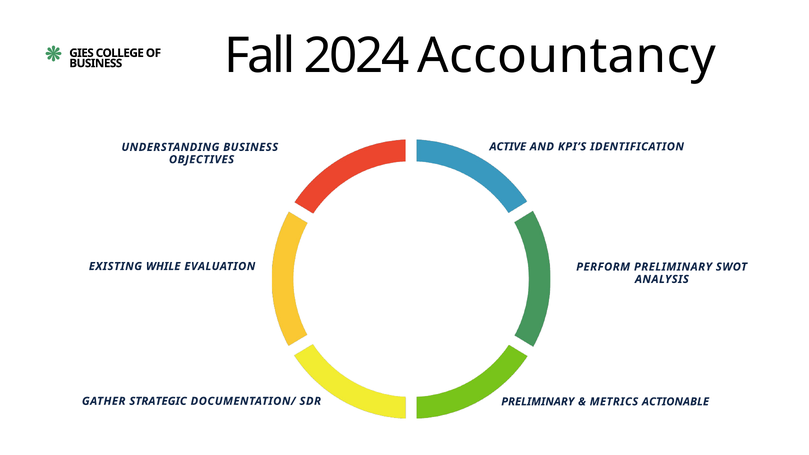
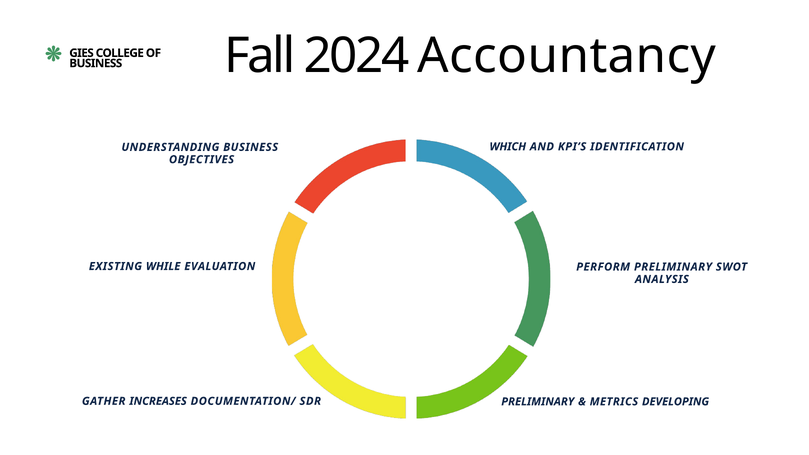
ACTIVE: ACTIVE -> WHICH (508, 147)
STRATEGIC: STRATEGIC -> INCREASES (158, 401)
ACTIONABLE: ACTIONABLE -> DEVELOPING (676, 402)
